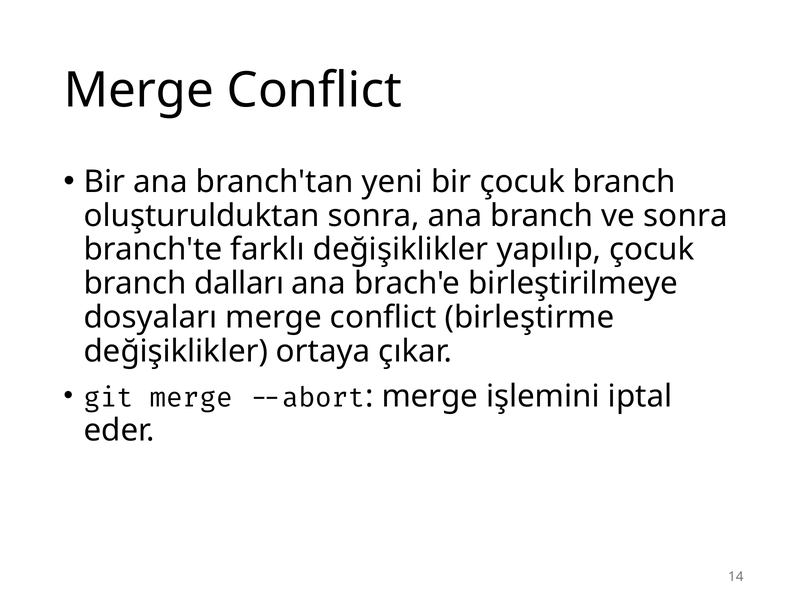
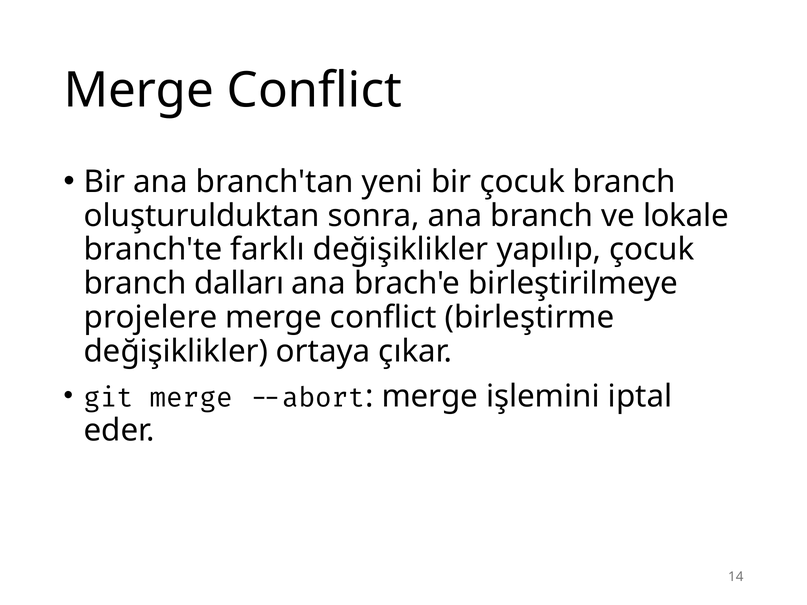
ve sonra: sonra -> lokale (686, 216)
dosyaları: dosyaları -> projelere (150, 318)
